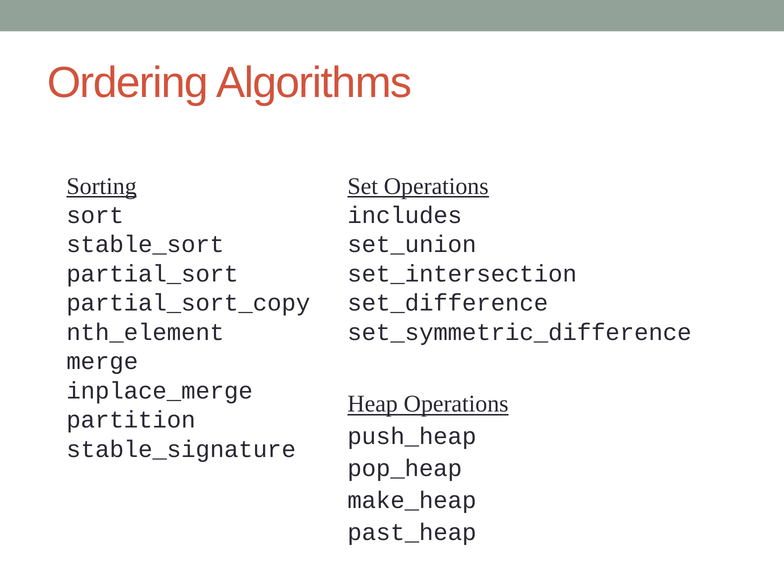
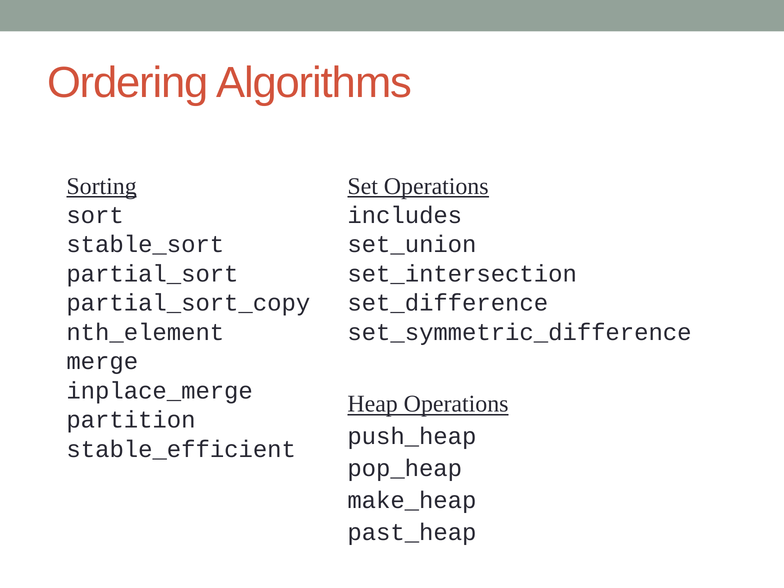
stable_signature: stable_signature -> stable_efficient (181, 449)
